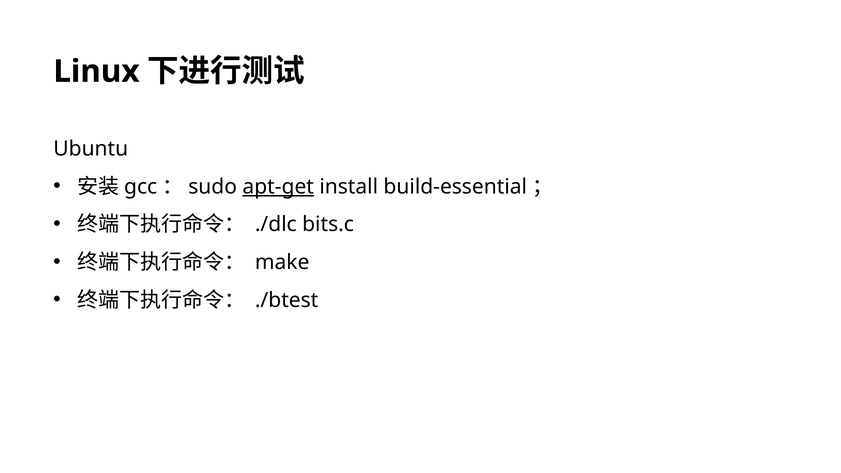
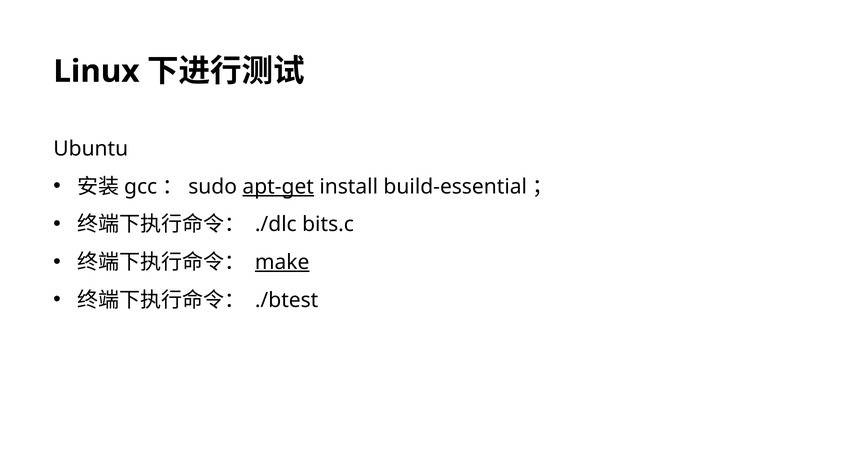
make underline: none -> present (282, 262)
